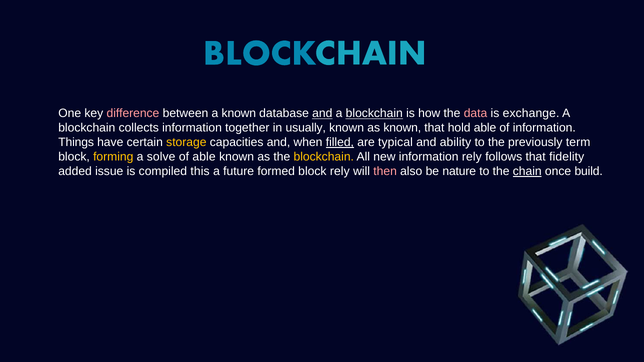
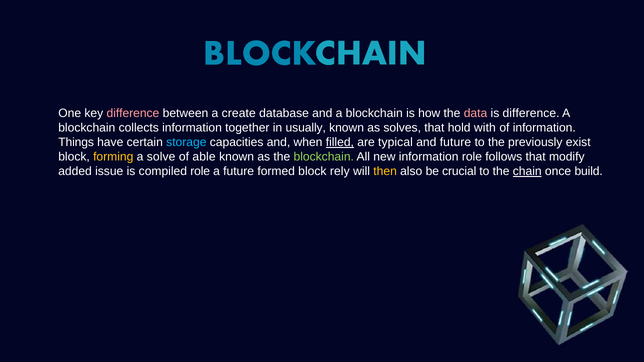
a known: known -> create (239, 114)
and underline: present -> none (322, 114)
blockchain underline: present -> none (374, 114)
is exchange: exchange -> difference (531, 114)
as known: known -> solves (402, 128)
hold able: able -> with (485, 128)
storage colour: yellow -> light blue (186, 143)
and ability: ability -> future (455, 143)
term: term -> exist (578, 143)
blockchain colour: yellow -> light green (324, 157)
information rely: rely -> role (472, 157)
fidelity: fidelity -> modify (567, 157)
compiled this: this -> role (200, 171)
then colour: pink -> yellow (385, 171)
nature: nature -> crucial (459, 171)
